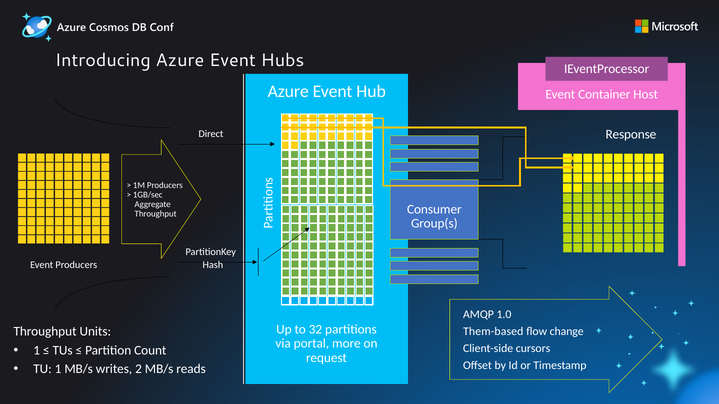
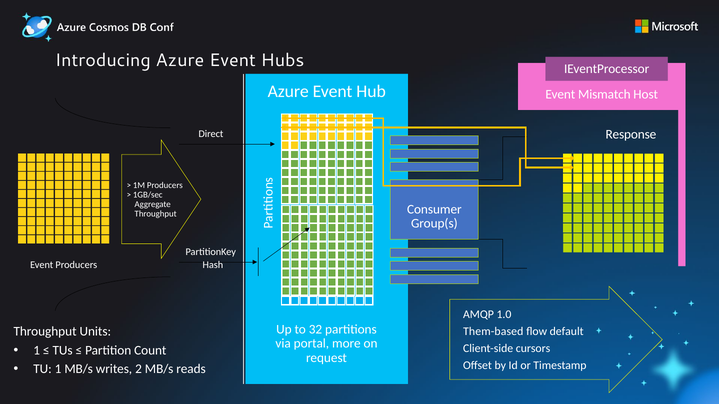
Container: Container -> Mismatch (604, 94)
change: change -> default (567, 332)
